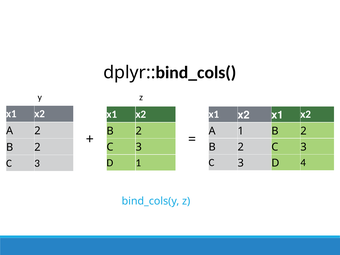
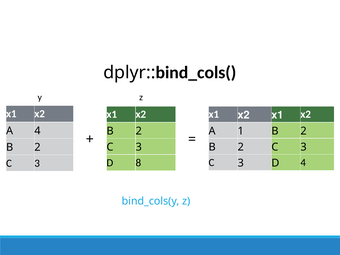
A 2: 2 -> 4 (37, 131)
D 1: 1 -> 8 (138, 163)
